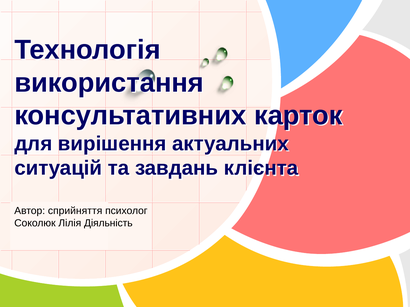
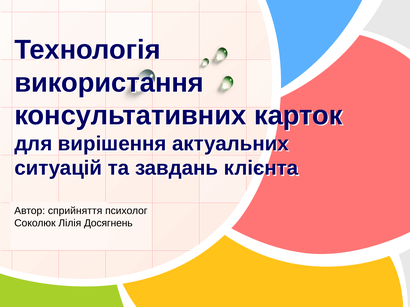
Діяльність: Діяльність -> Досягнень (108, 223)
